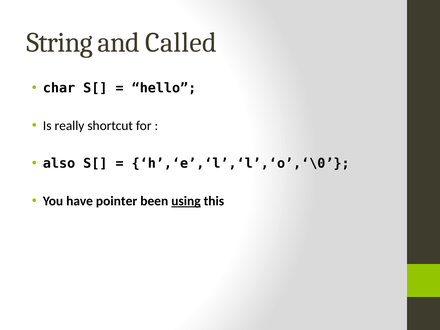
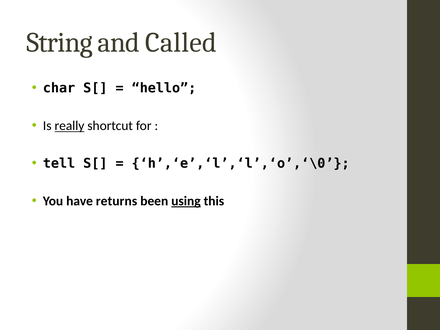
really underline: none -> present (69, 126)
also: also -> tell (59, 163)
pointer: pointer -> returns (117, 201)
